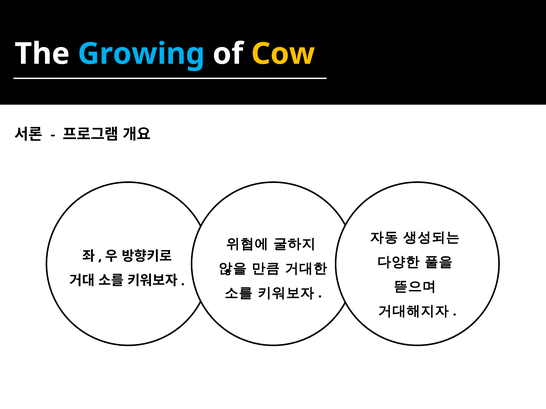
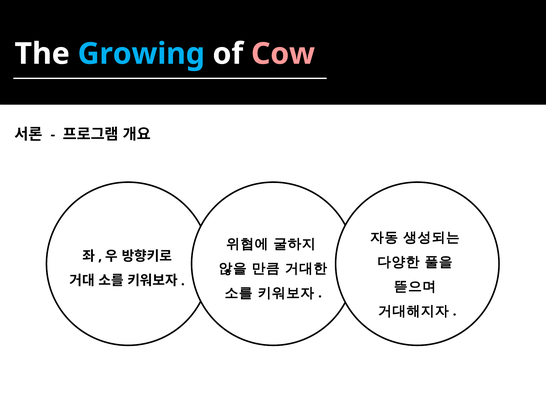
Cow colour: yellow -> pink (283, 54)
